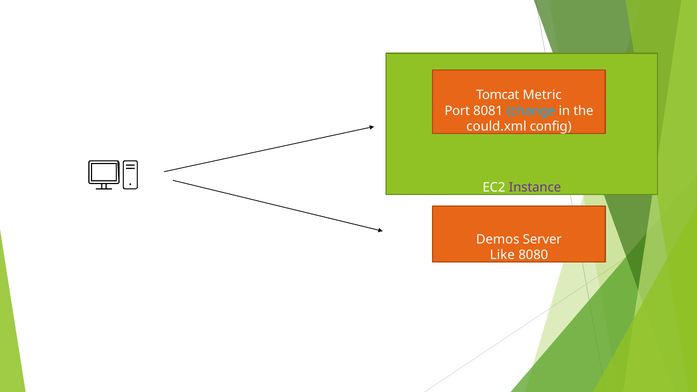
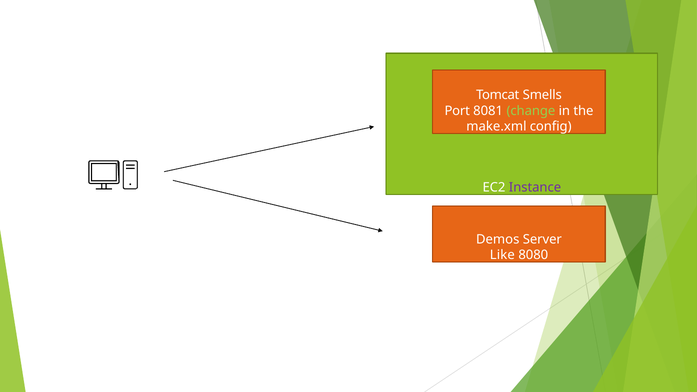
Metric: Metric -> Smells (542, 95)
change colour: light blue -> light green (531, 111)
could.xml: could.xml -> make.xml (496, 127)
